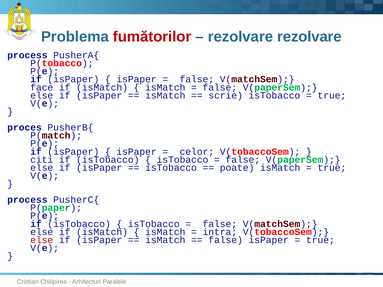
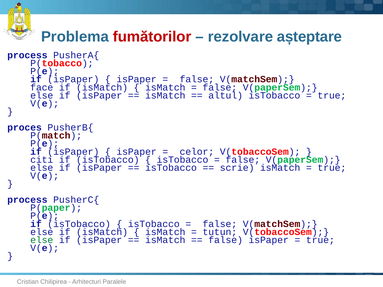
rezolvare rezolvare: rezolvare -> așteptare (309, 37)
scrie: scrie -> altul (226, 95)
poate: poate -> scrie (237, 168)
intra: intra -> tutun (220, 232)
else colour: red -> green (42, 240)
